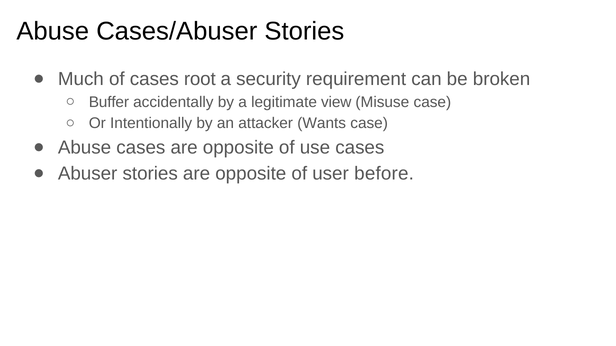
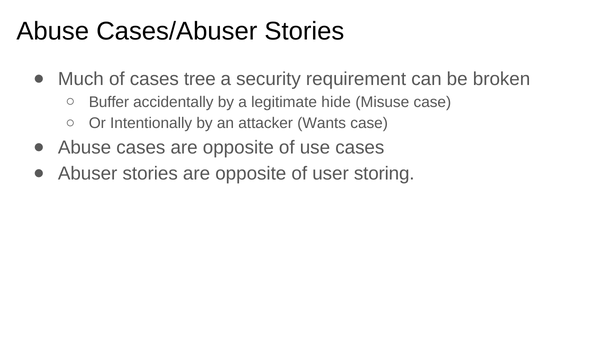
root: root -> tree (200, 79)
view: view -> hide (336, 102)
before: before -> storing (384, 174)
